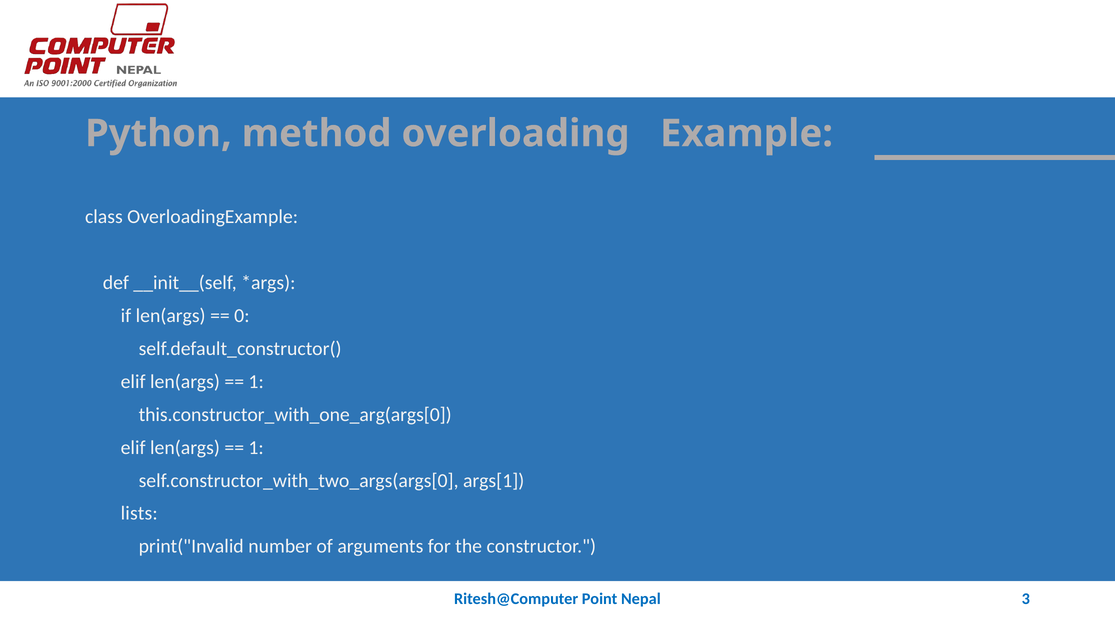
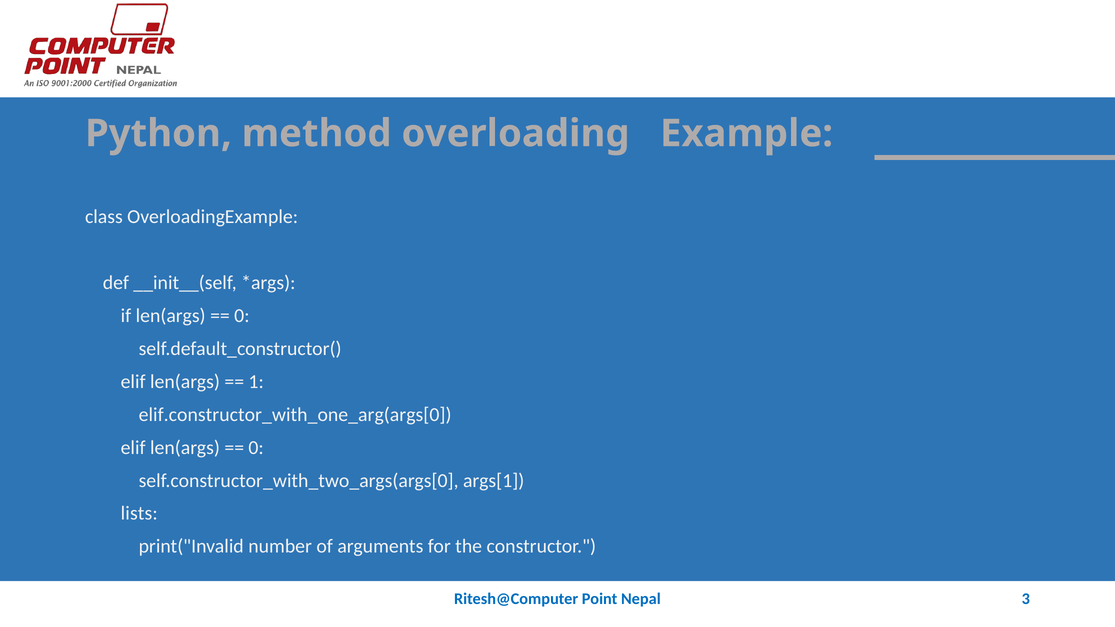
this.constructor_with_one_arg(args[0: this.constructor_with_one_arg(args[0 -> elif.constructor_with_one_arg(args[0 (295, 415)
1: 1 -> 0 (256, 448)
